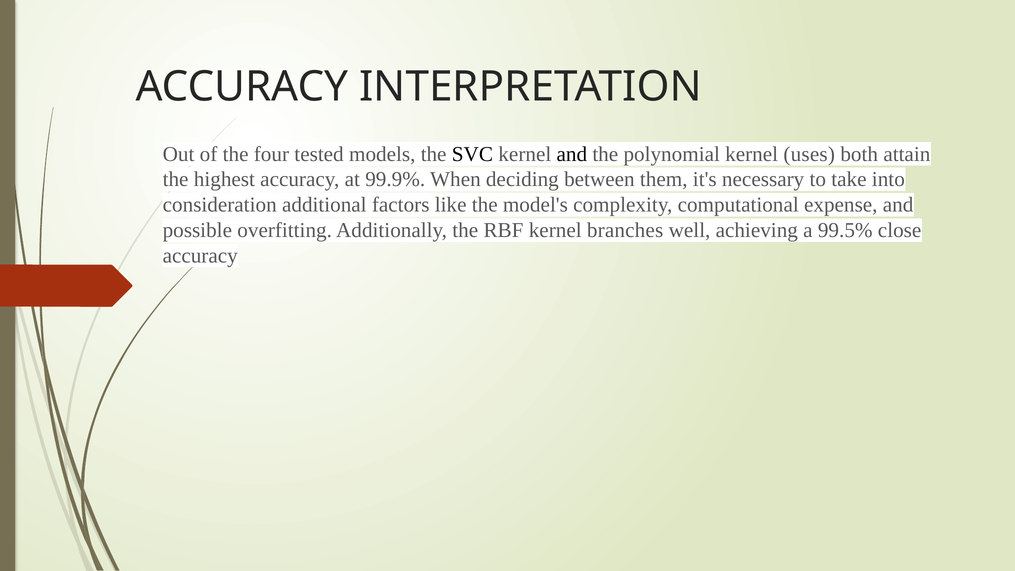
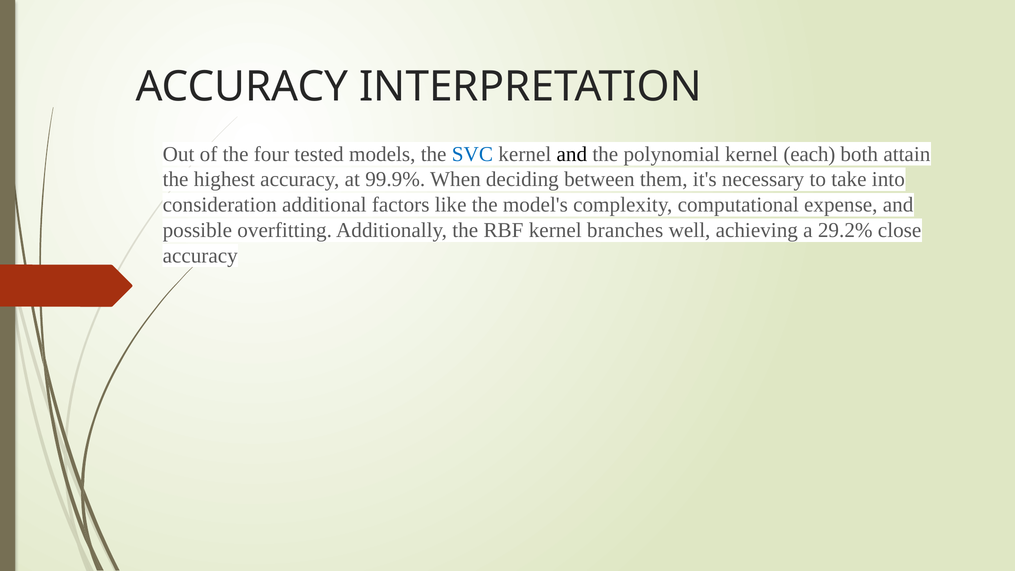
SVC colour: black -> blue (472, 154)
uses: uses -> each (809, 154)
99.5%: 99.5% -> 29.2% (845, 230)
